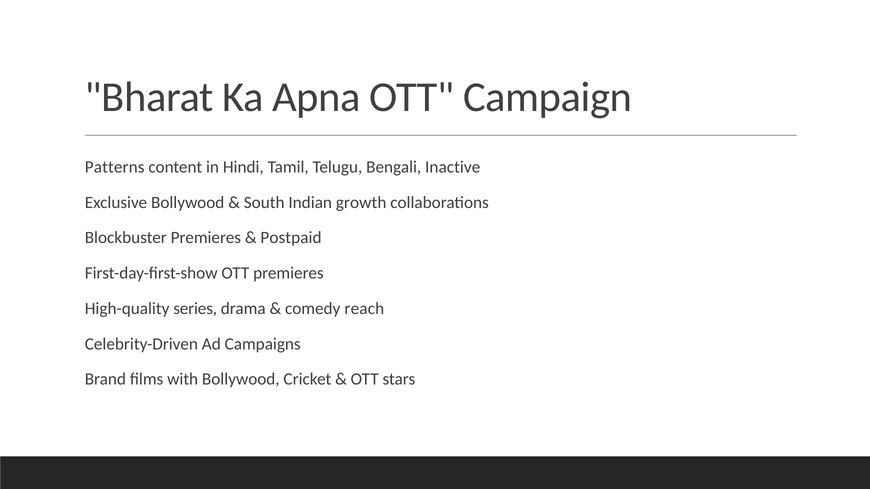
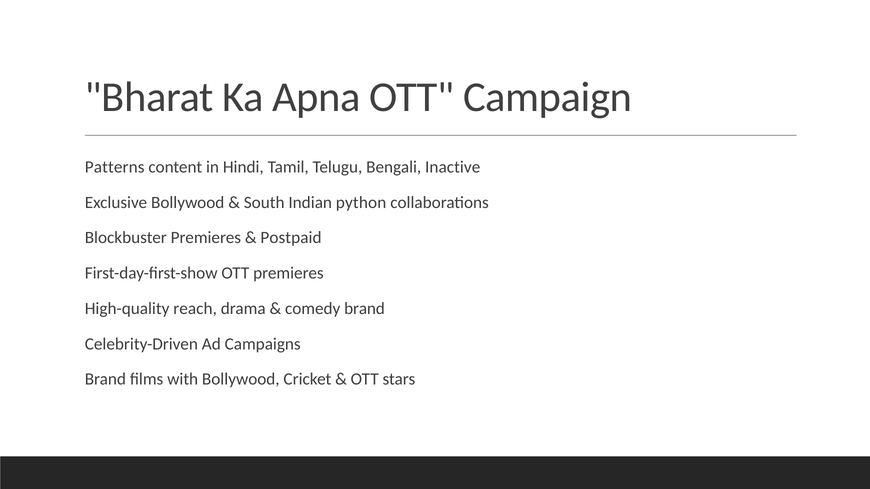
growth: growth -> python (361, 203)
series: series -> reach (195, 309)
comedy reach: reach -> brand (365, 309)
